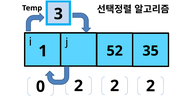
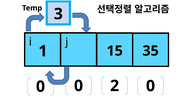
52: 52 -> 15 (115, 51)
0 2: 2 -> 0 (79, 86)
2: 2 -> 0 (151, 86)
